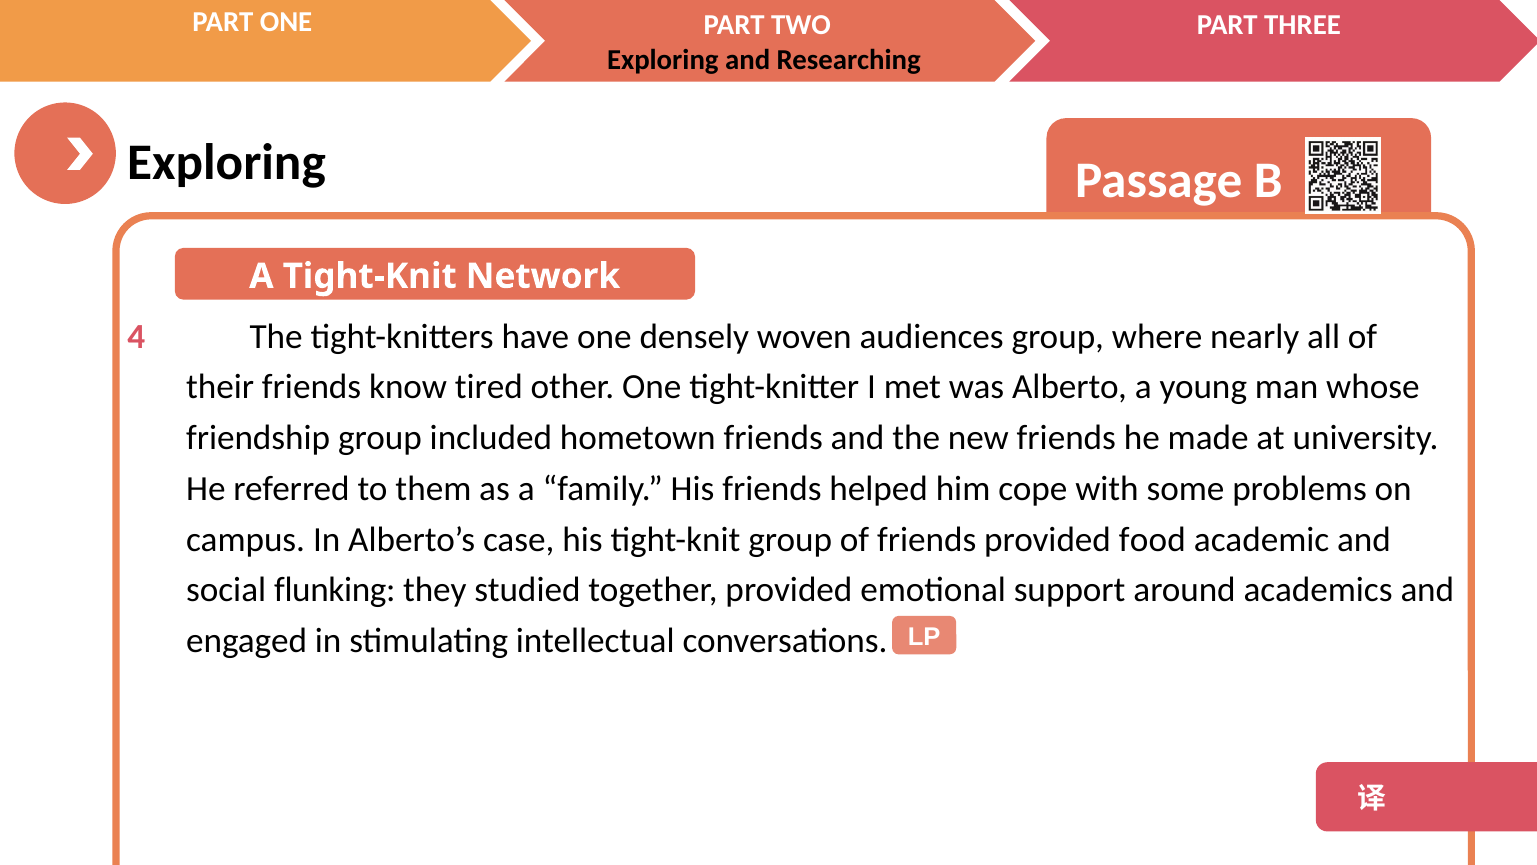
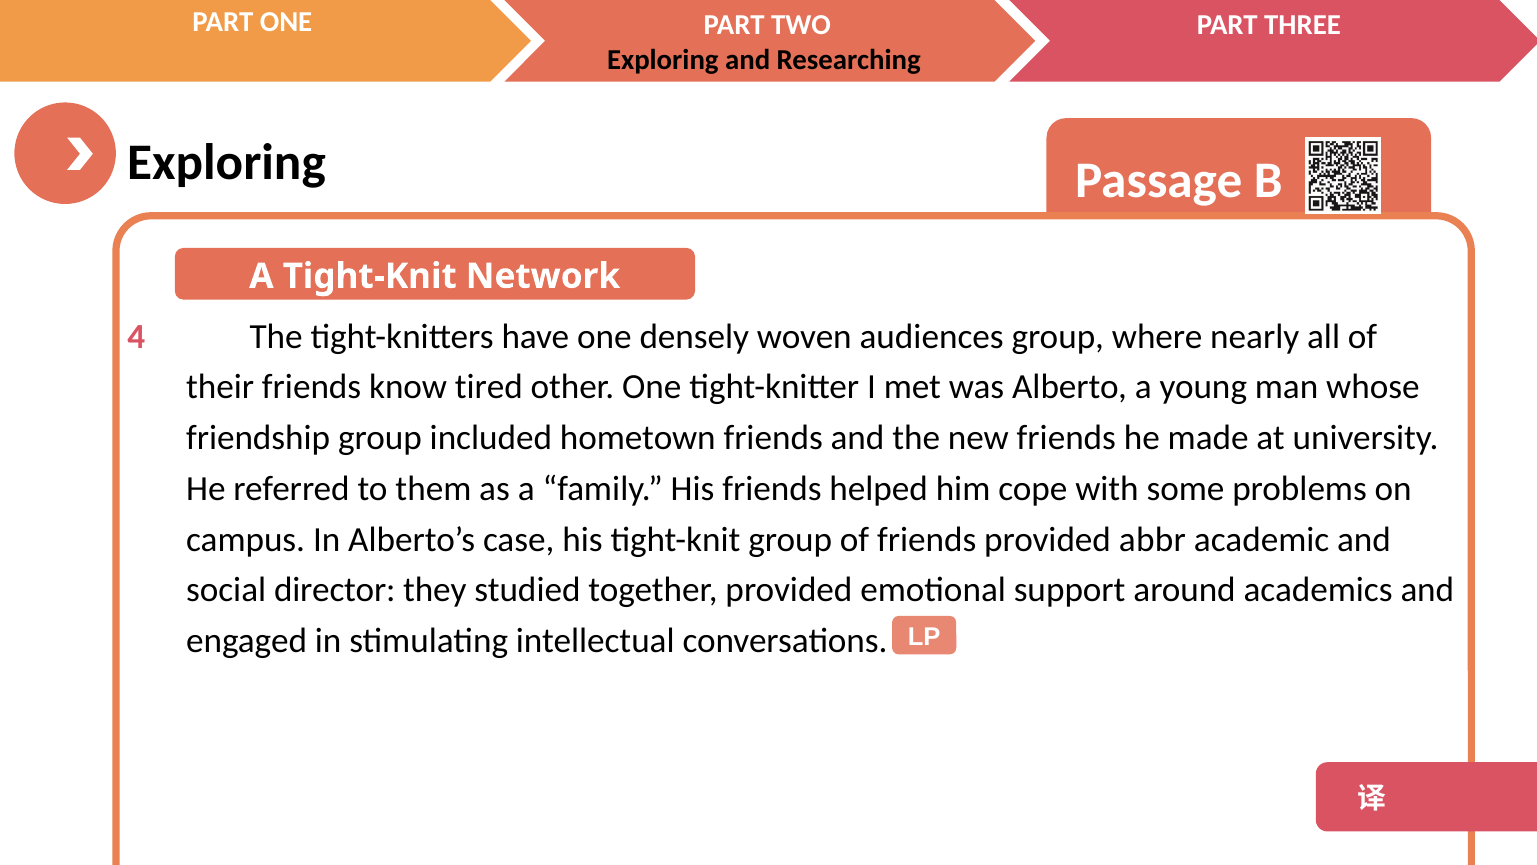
food: food -> abbr (1152, 539)
flunking: flunking -> director (335, 590)
